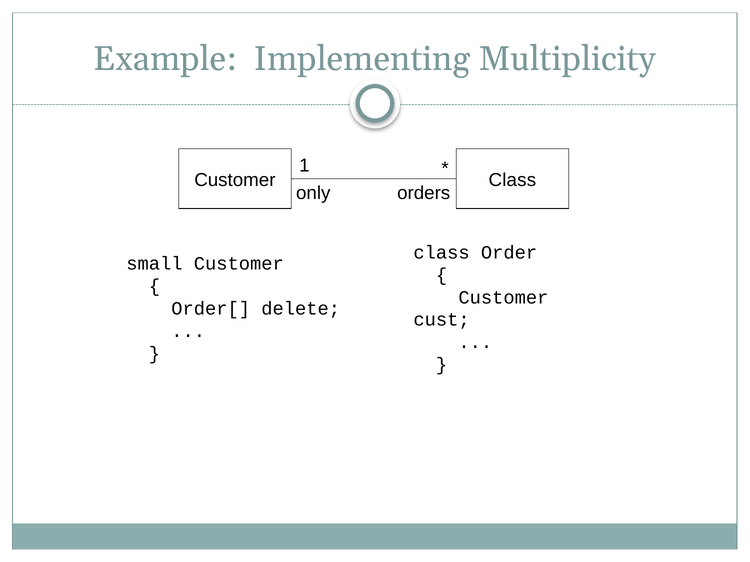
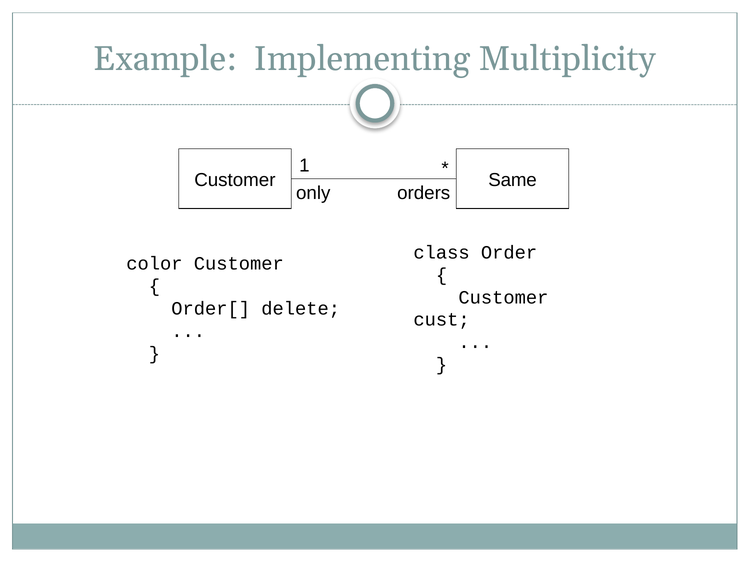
Customer Class: Class -> Same (513, 180)
small: small -> color (154, 264)
